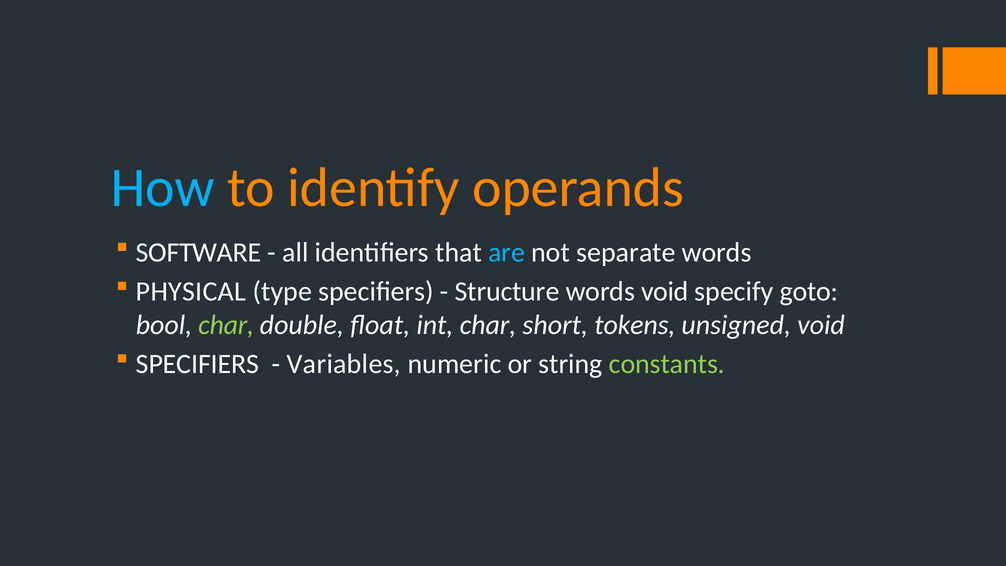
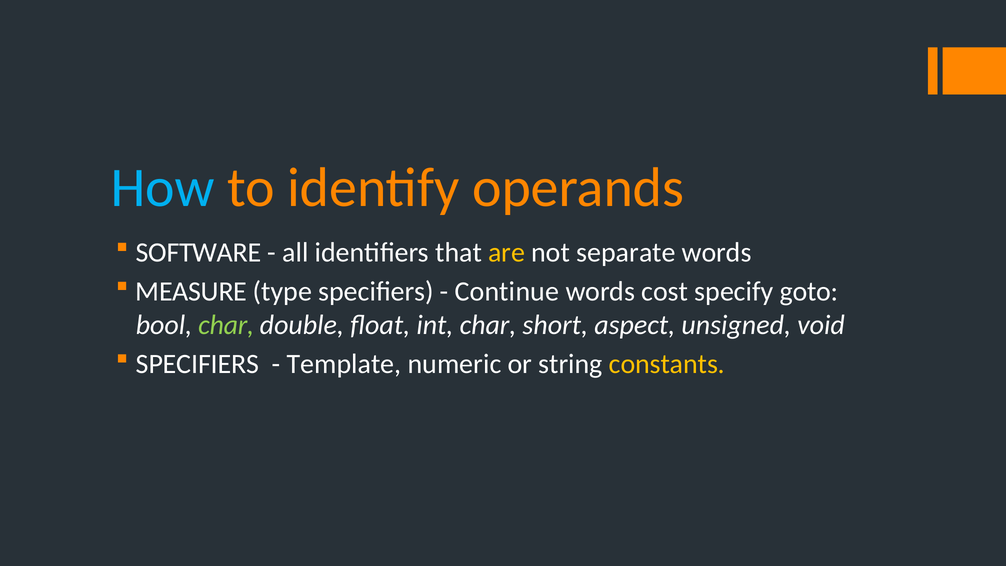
are colour: light blue -> yellow (507, 252)
PHYSICAL: PHYSICAL -> MEASURE (191, 291)
Structure: Structure -> Continue (507, 291)
words void: void -> cost (665, 291)
tokens: tokens -> aspect (635, 325)
Variables: Variables -> Template (344, 364)
constants colour: light green -> yellow (667, 364)
